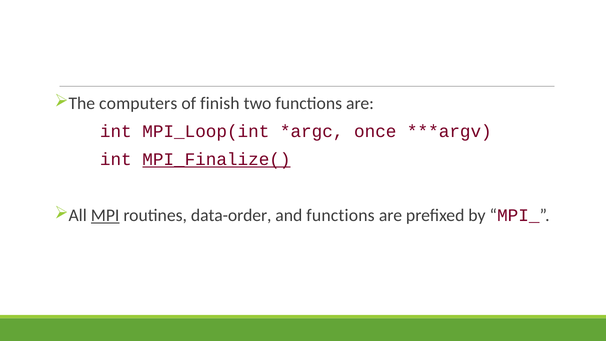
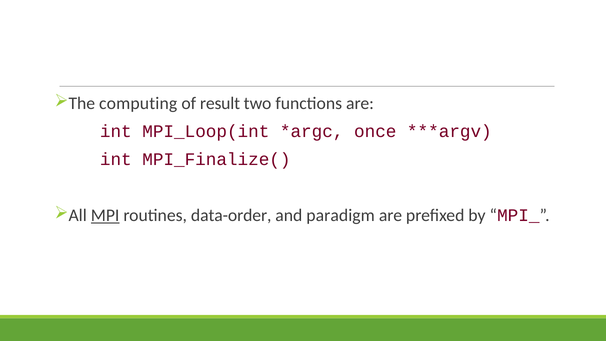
computers: computers -> computing (138, 103)
finish: finish -> result (220, 103)
MPI_Finalize( underline: present -> none (216, 159)
and functions: functions -> paradigm (341, 215)
